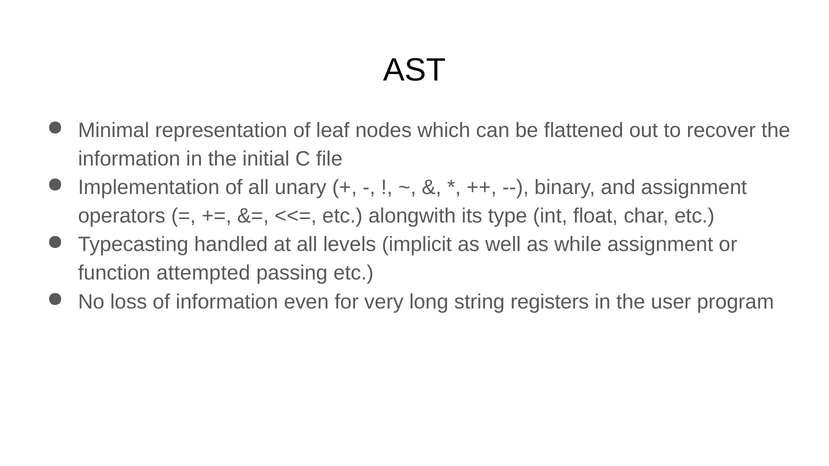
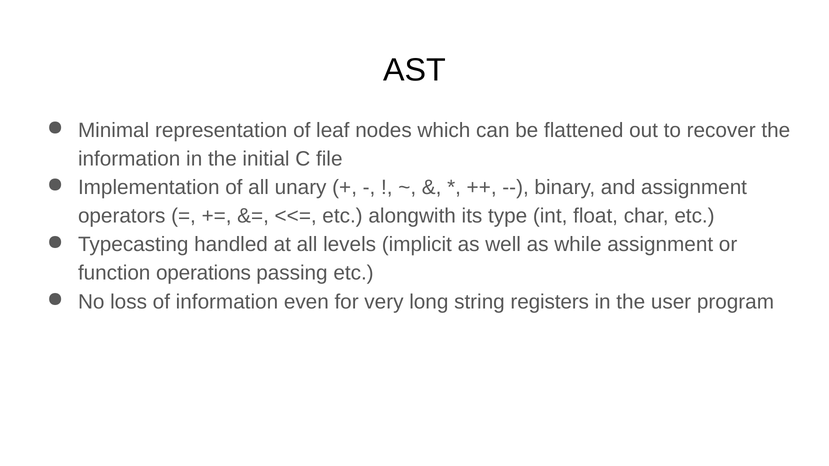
attempted: attempted -> operations (203, 273)
